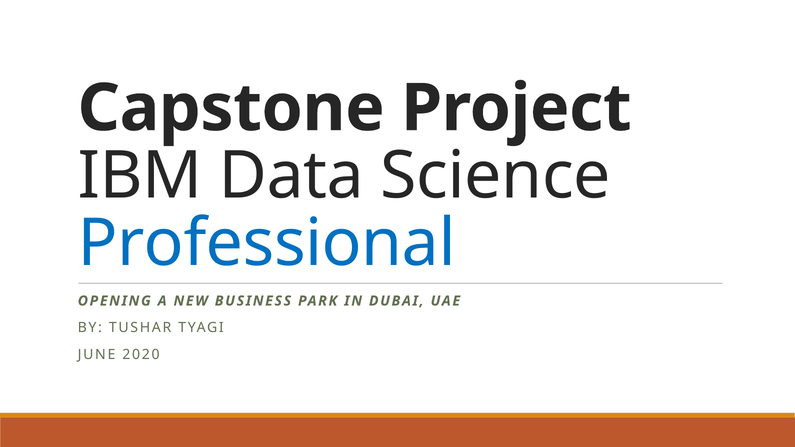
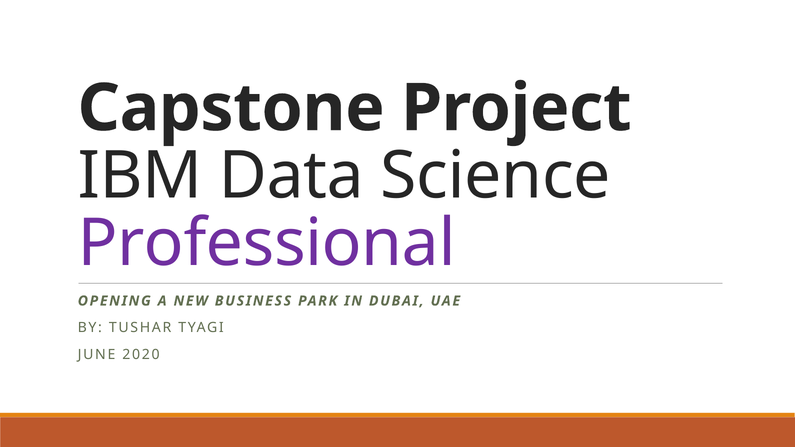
Professional colour: blue -> purple (267, 244)
